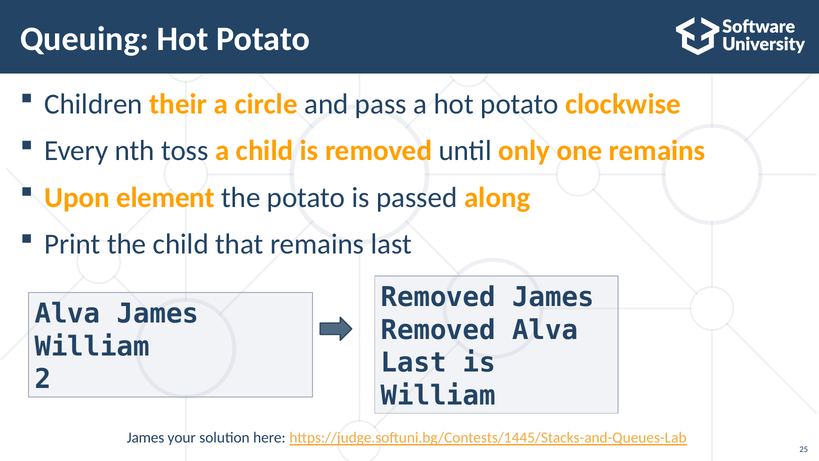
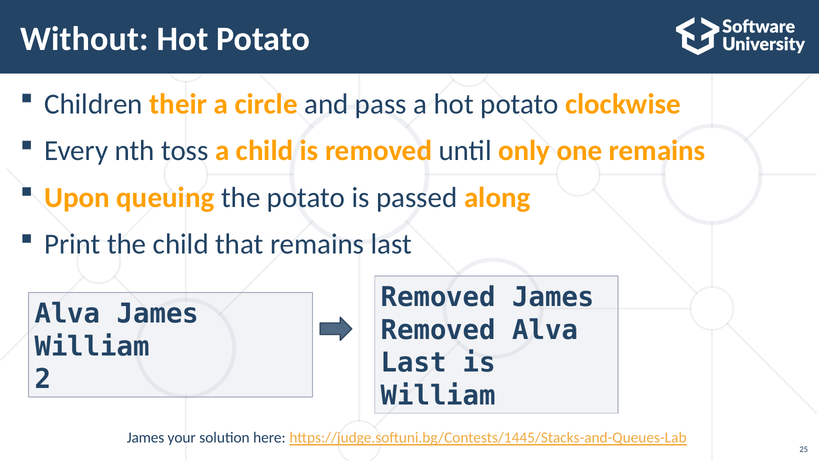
Queuing: Queuing -> Without (84, 39)
element: element -> queuing (165, 197)
